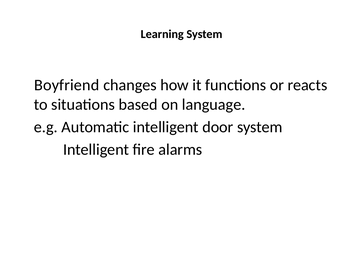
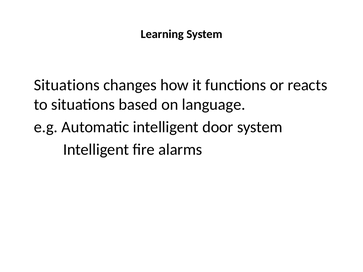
Boyfriend: Boyfriend -> Situations (67, 85)
